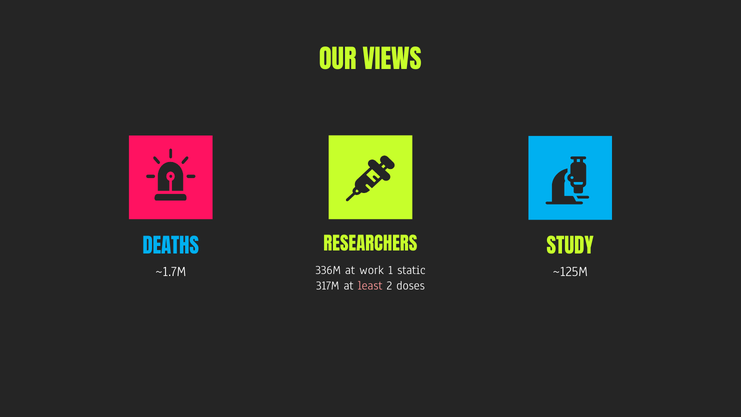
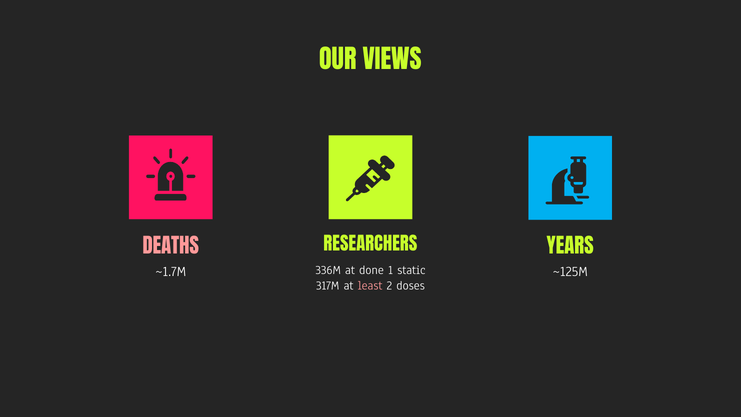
DEATHS colour: light blue -> pink (171, 247)
STUDY: STUDY -> YEARS (570, 247)
work: work -> done (371, 270)
